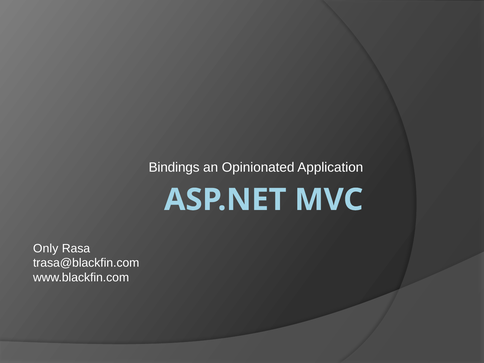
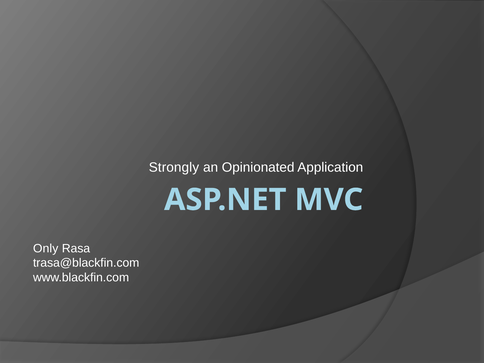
Bindings: Bindings -> Strongly (174, 167)
